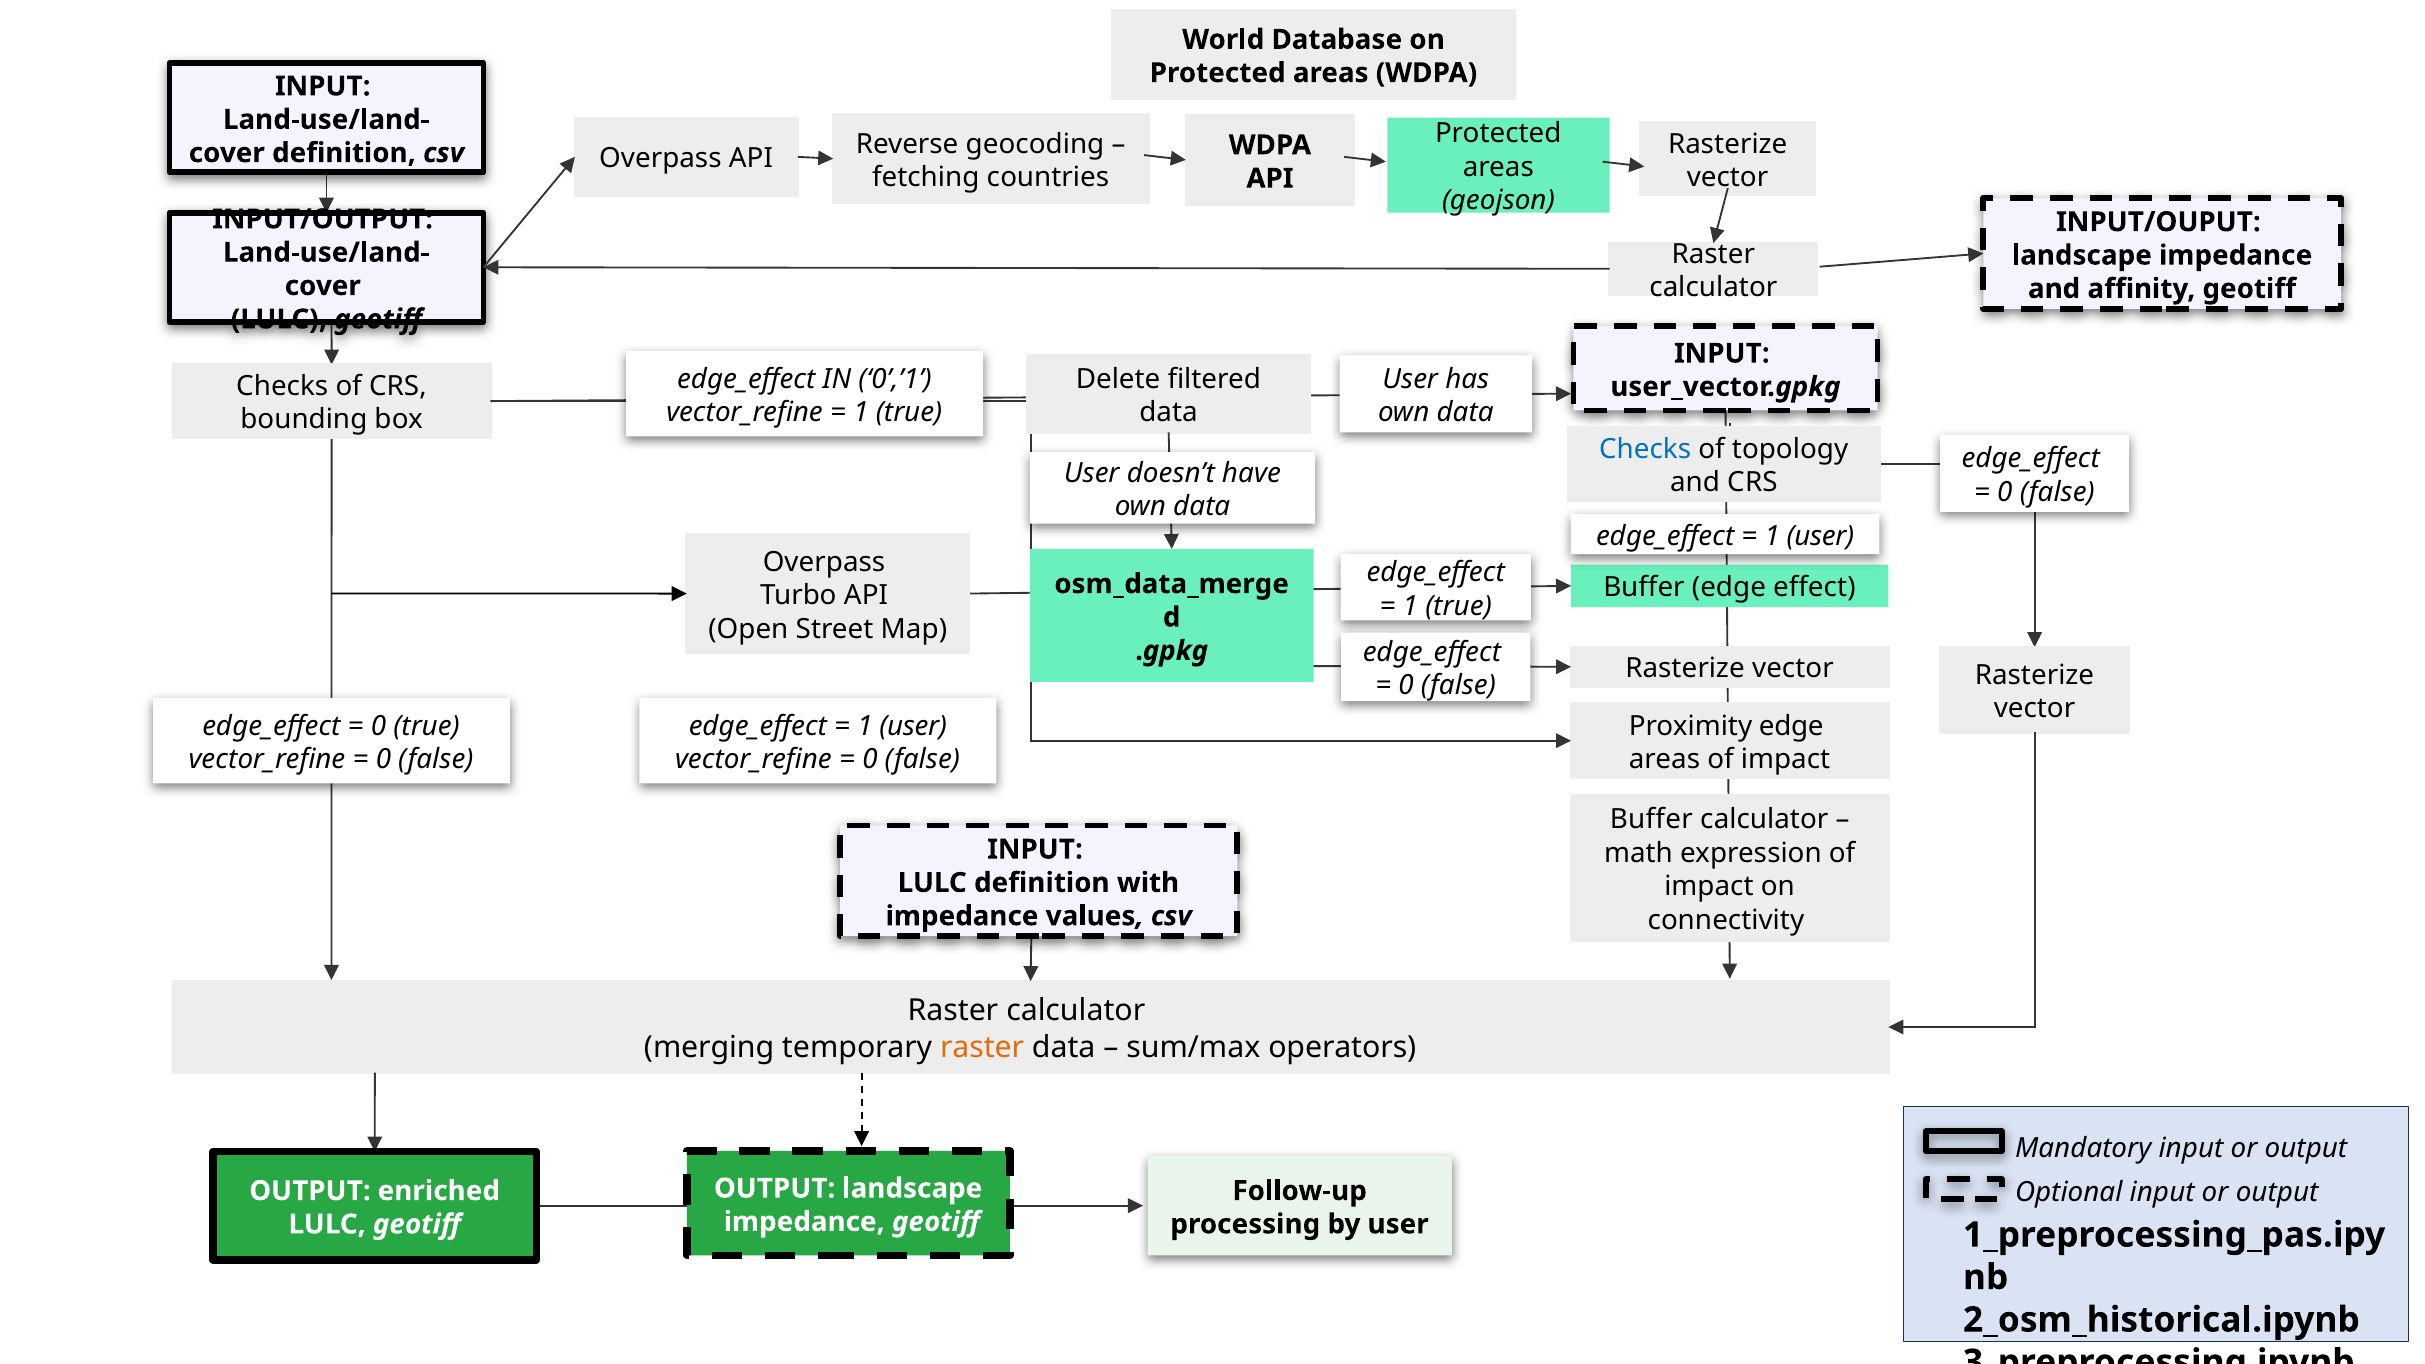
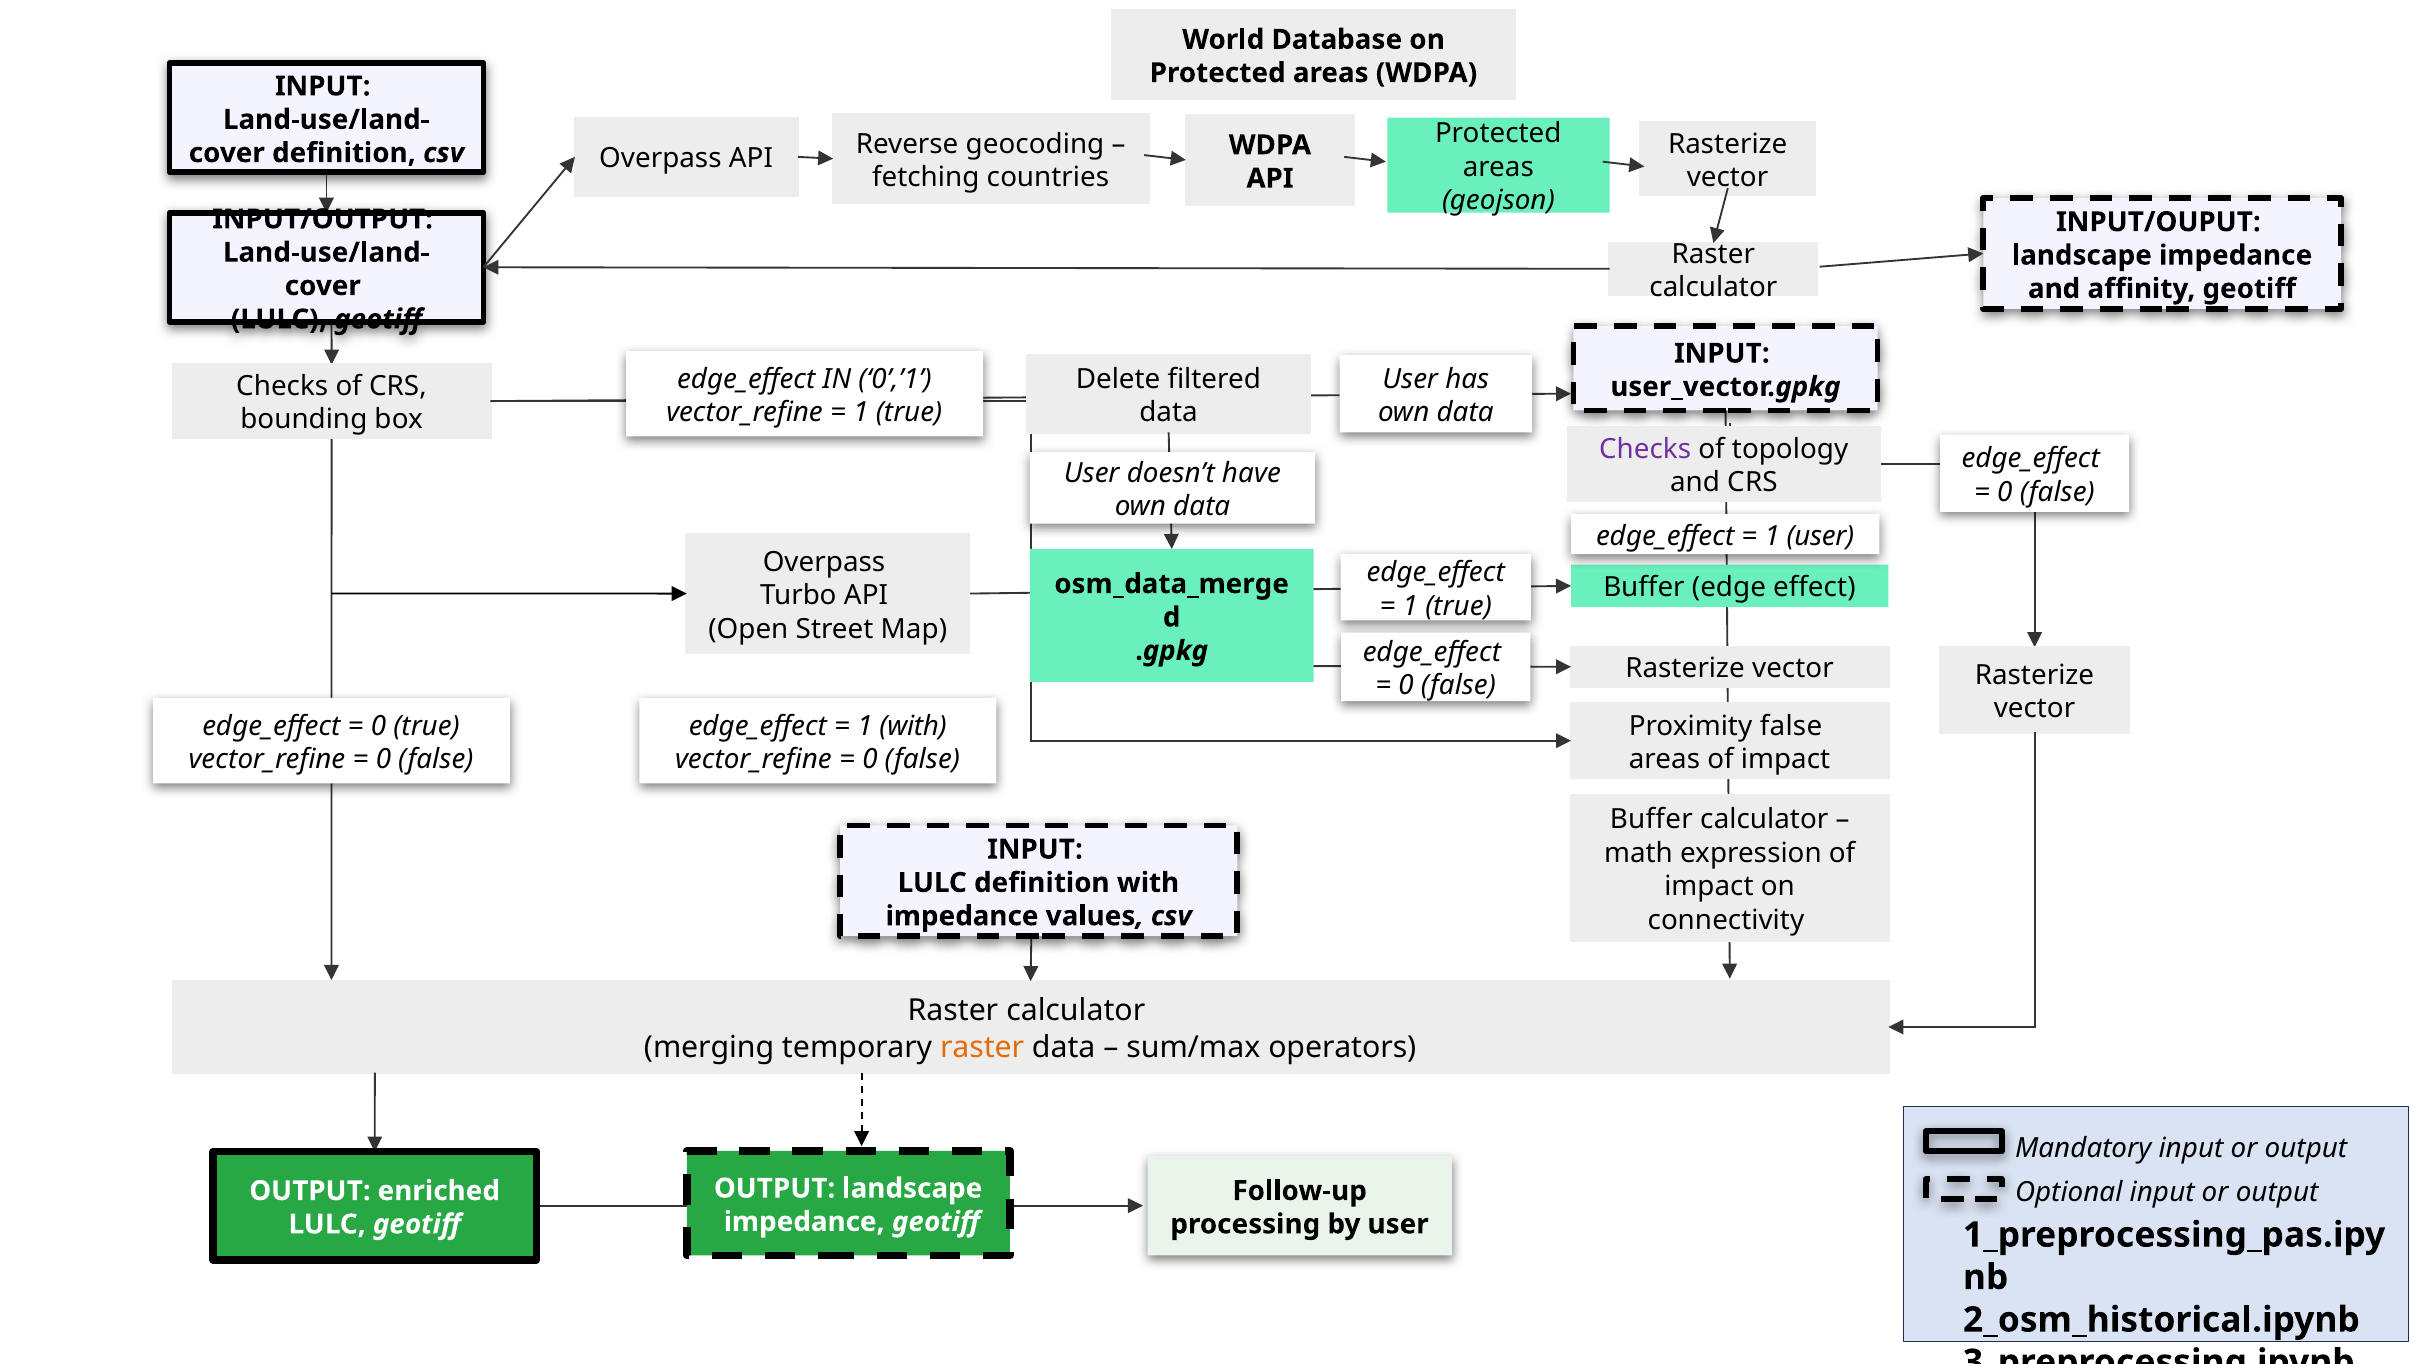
Checks colour: blue -> purple (1645, 449)
user: user -> with (913, 726)
Proximity edge: edge -> false (1791, 726)
